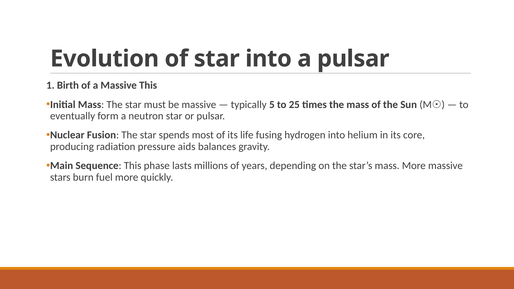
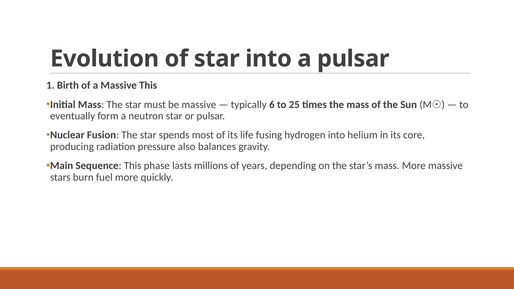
5: 5 -> 6 (272, 105)
aids: aids -> also (187, 147)
